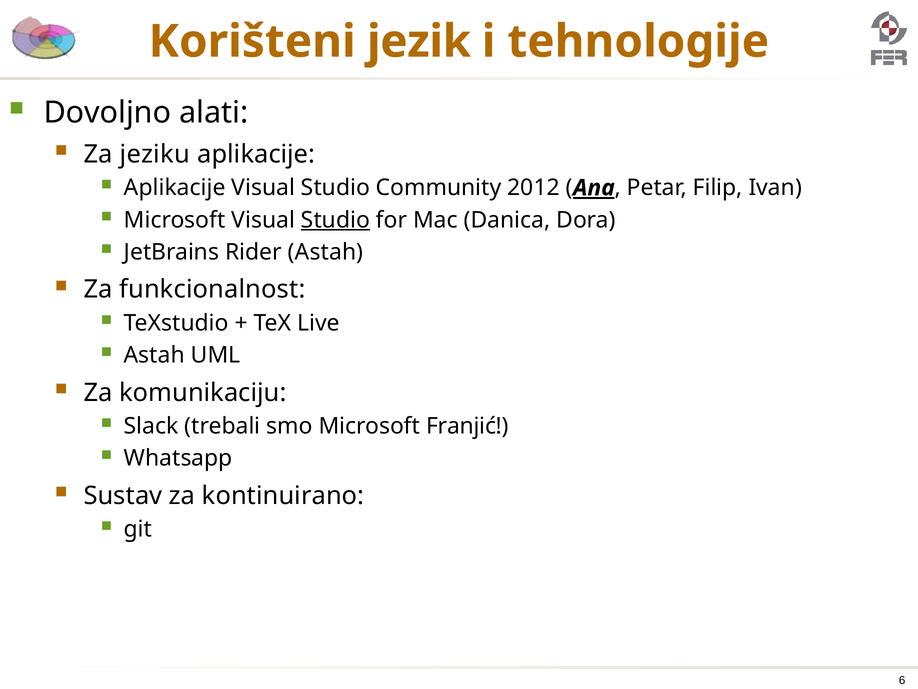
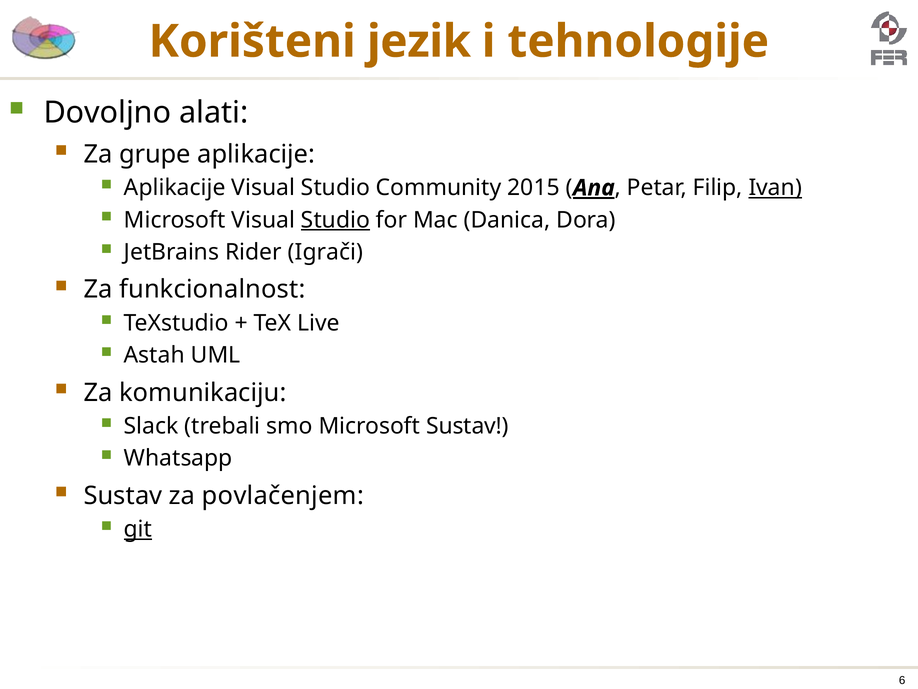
jeziku: jeziku -> grupe (155, 154)
2012: 2012 -> 2015 (534, 188)
Ivan underline: none -> present (775, 188)
Rider Astah: Astah -> Igrači (326, 252)
Microsoft Franjić: Franjić -> Sustav (467, 426)
kontinuirano: kontinuirano -> povlačenjem (283, 495)
git underline: none -> present (138, 529)
